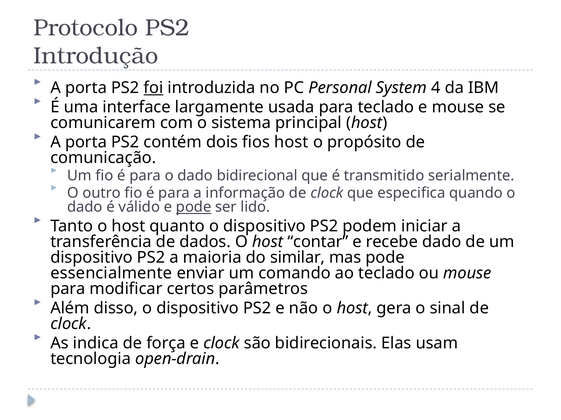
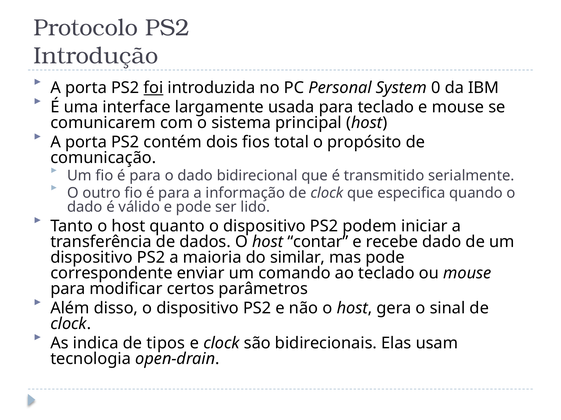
4: 4 -> 0 (436, 88)
fios host: host -> total (292, 142)
pode underline: present -> none (194, 207)
essencialmente: essencialmente -> correspondente (112, 273)
força: força -> tipos (166, 344)
